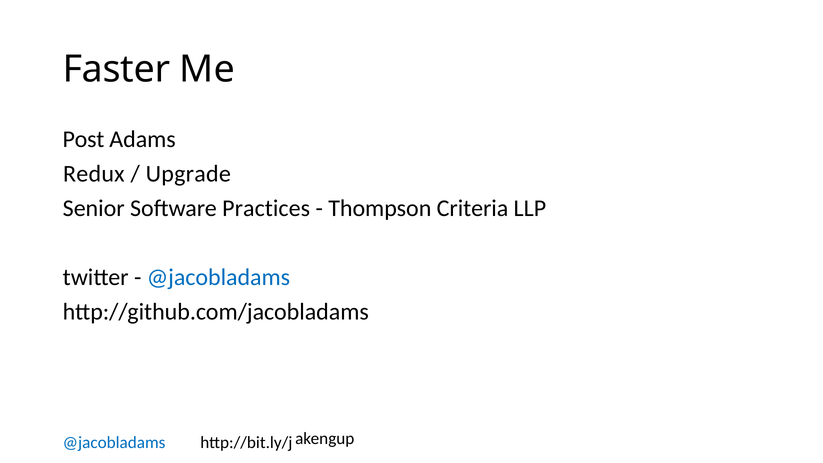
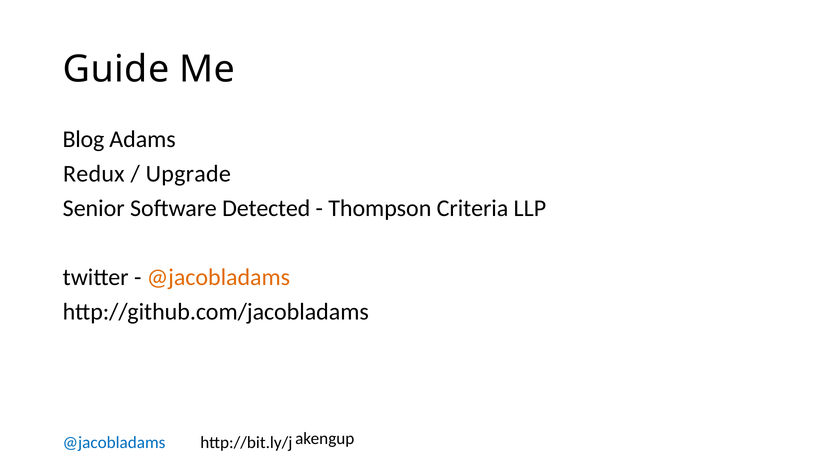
Faster: Faster -> Guide (116, 69)
Post: Post -> Blog (83, 139)
Practices: Practices -> Detected (266, 208)
@jacobladams colour: blue -> orange (218, 277)
